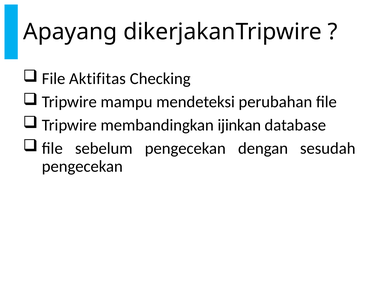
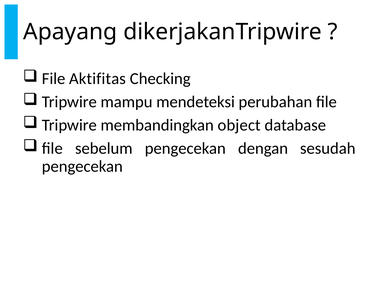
ijinkan: ijinkan -> object (239, 125)
